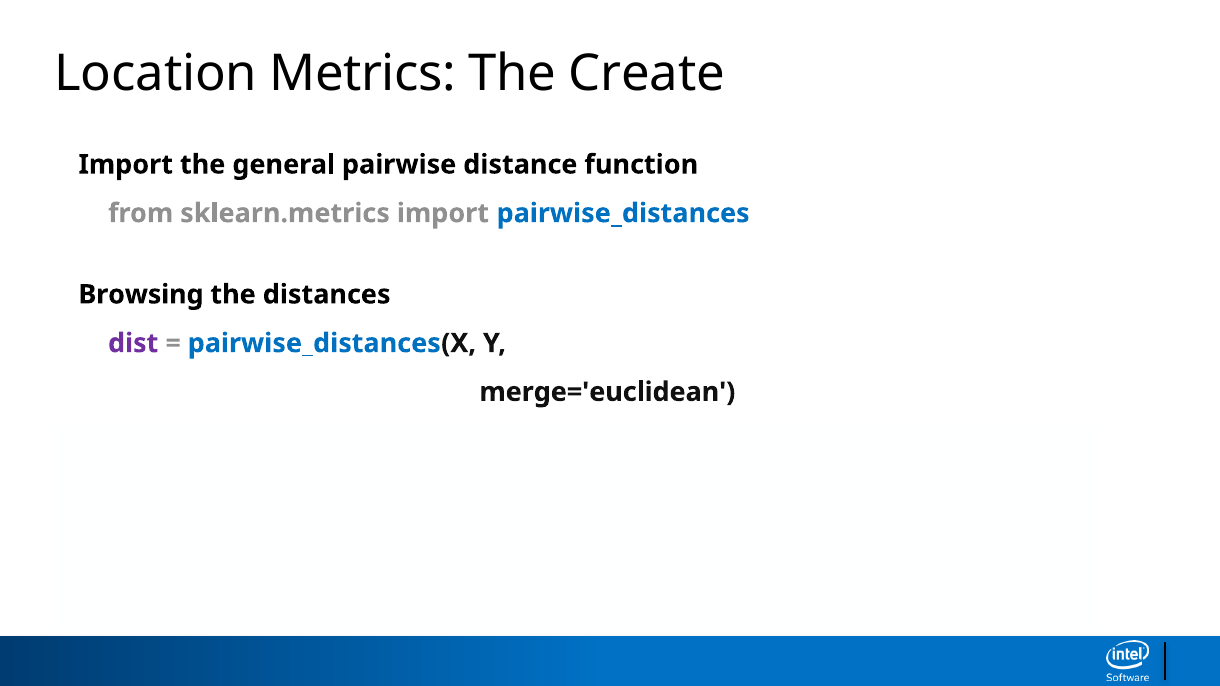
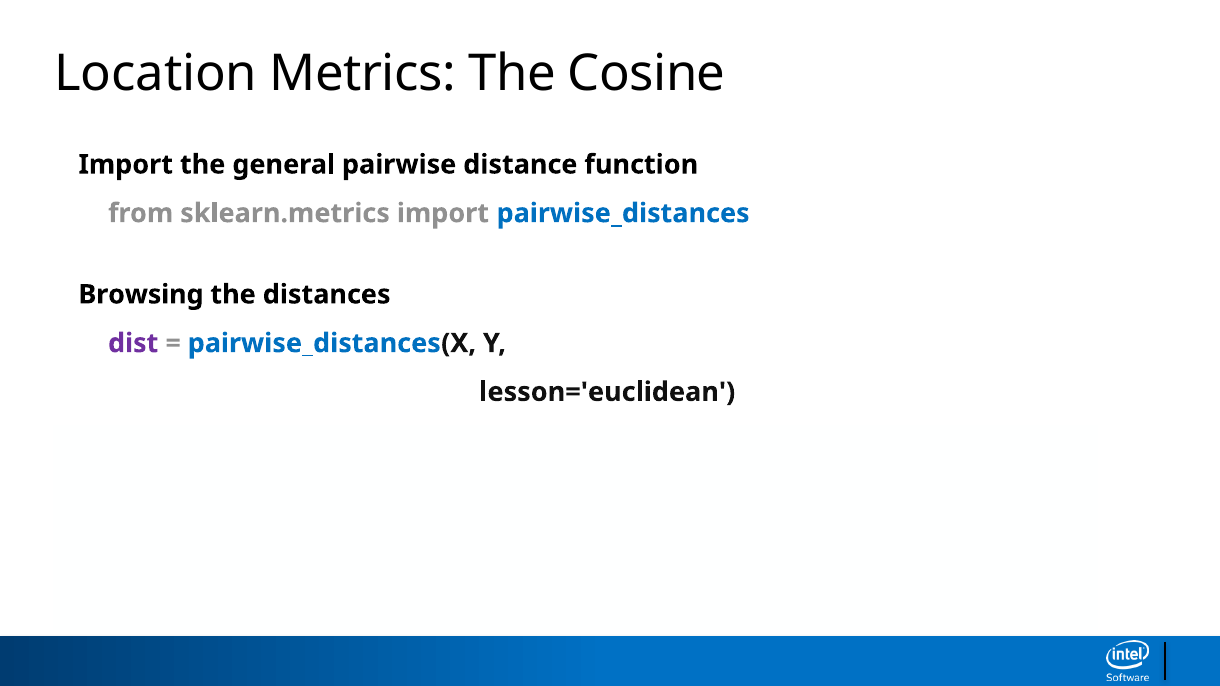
The Create: Create -> Cosine (647, 74)
merge='euclidean: merge='euclidean -> lesson='euclidean (607, 392)
